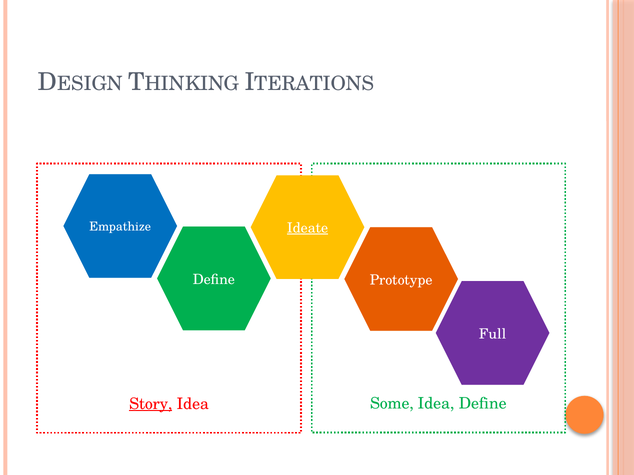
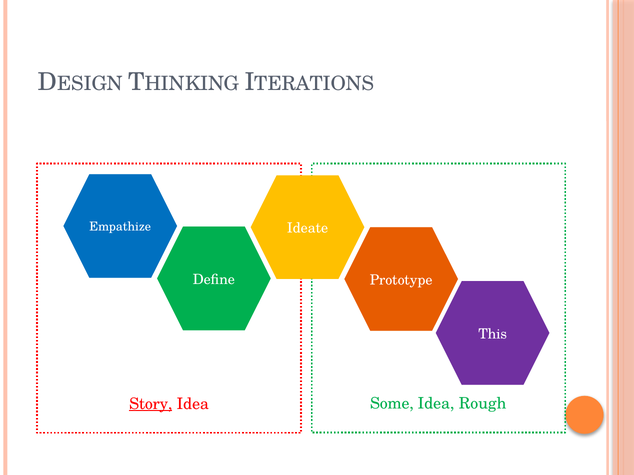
Ideate underline: present -> none (308, 228)
Full: Full -> This (493, 334)
Idea Define: Define -> Rough (483, 404)
